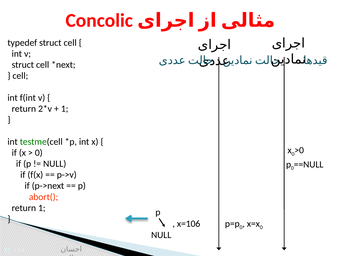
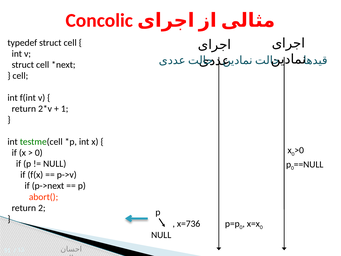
return 1: 1 -> 2 (42, 208)
x=106: x=106 -> x=736 (189, 223)
